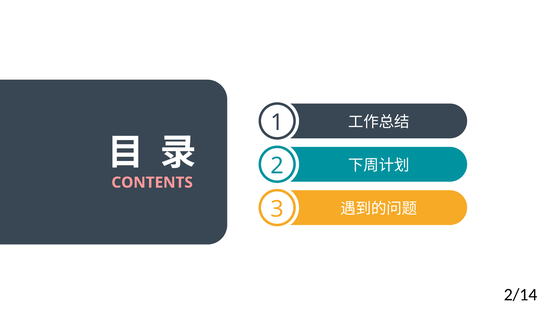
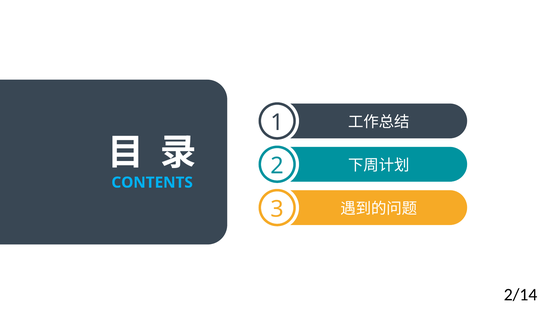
CONTENTS colour: pink -> light blue (152, 182)
